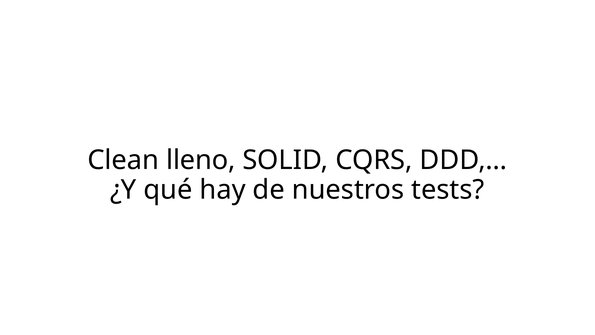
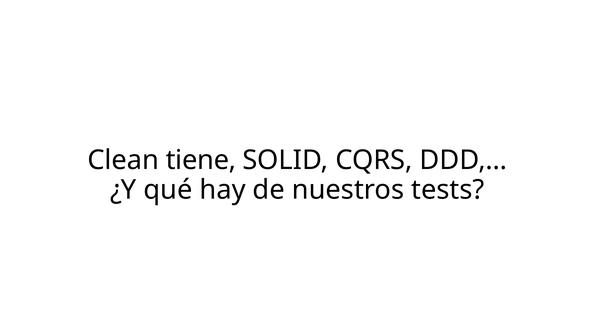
lleno: lleno -> tiene (201, 160)
